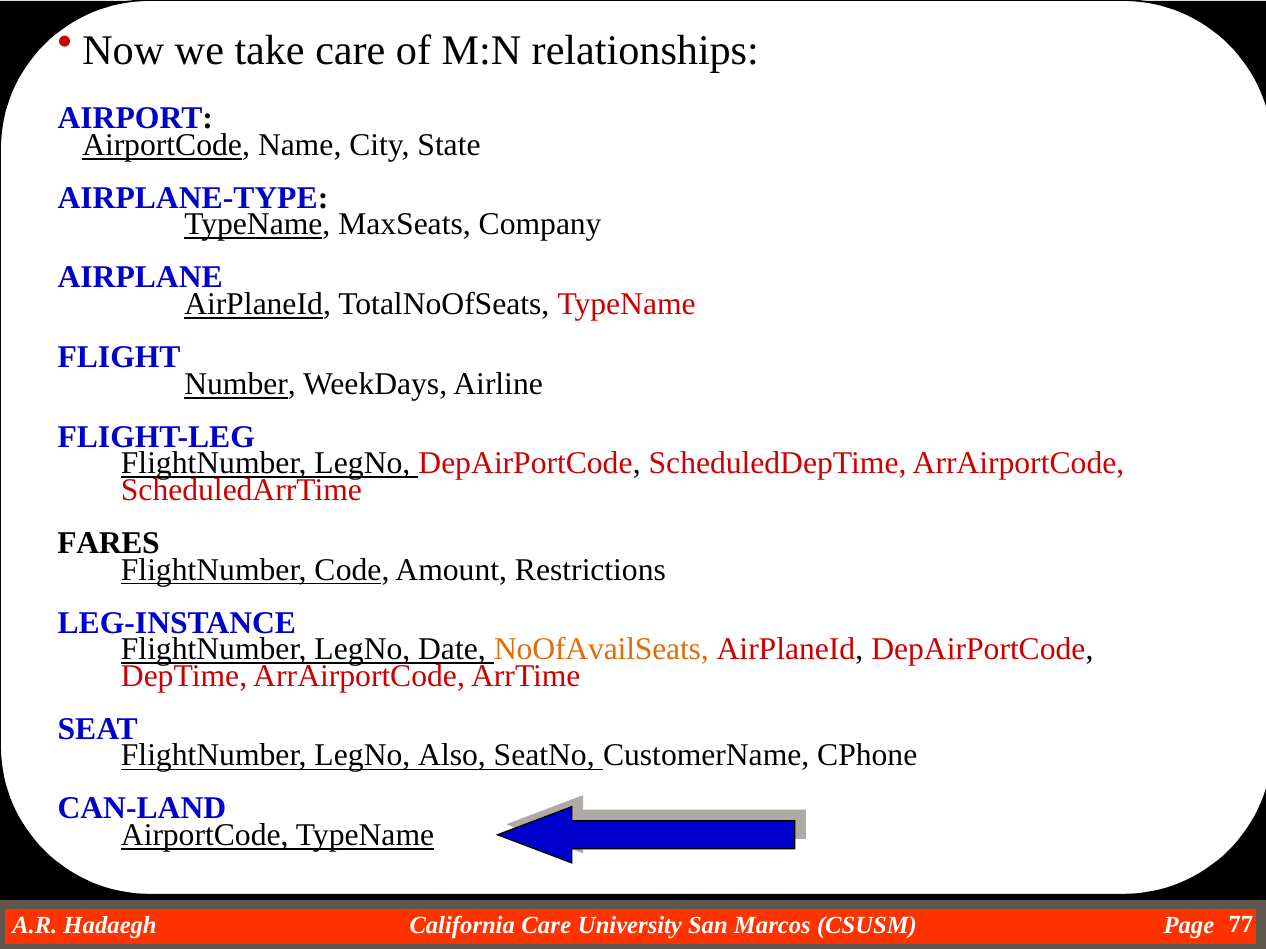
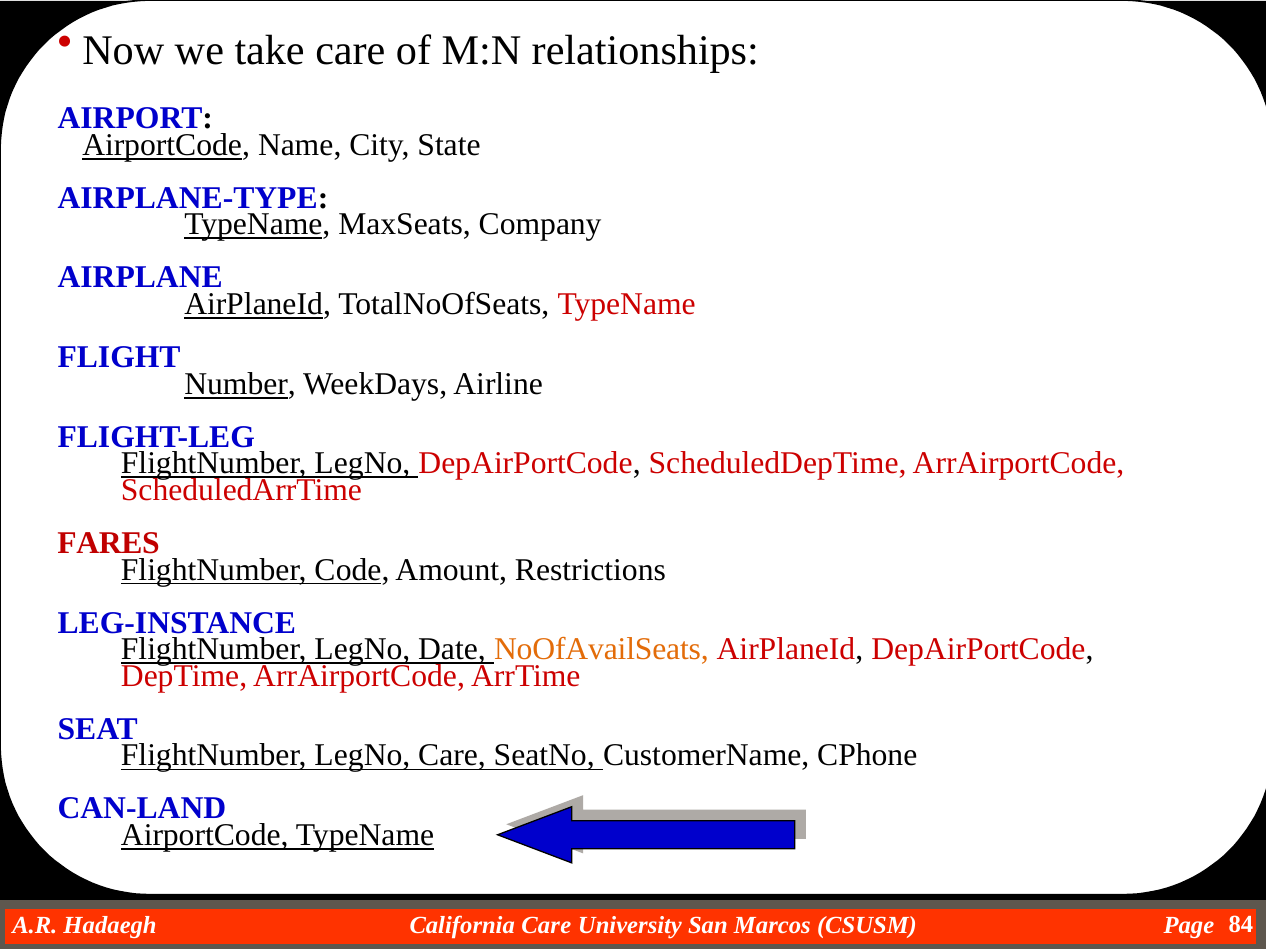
FARES colour: black -> red (108, 543)
LegNo Also: Also -> Care (452, 756)
77: 77 -> 84 (1241, 925)
